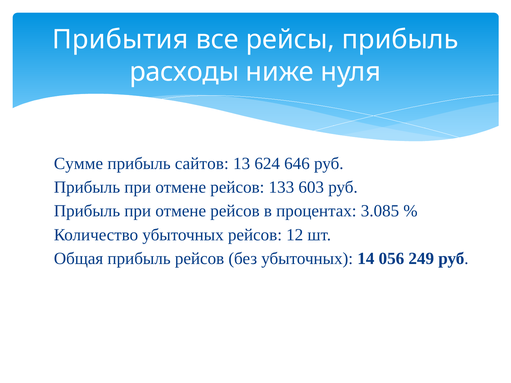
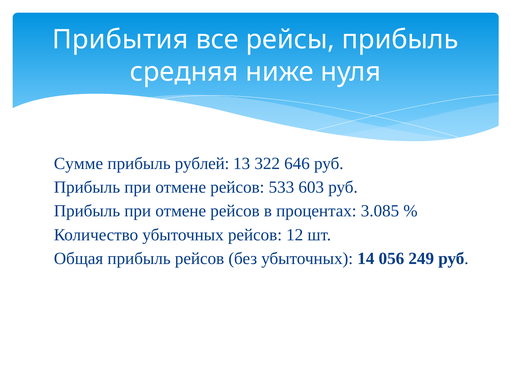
расходы: расходы -> средняя (184, 72)
сайтов: сайтов -> рублей (202, 163)
624: 624 -> 322 (267, 163)
133: 133 -> 533 (281, 187)
